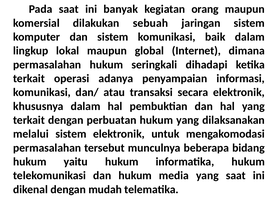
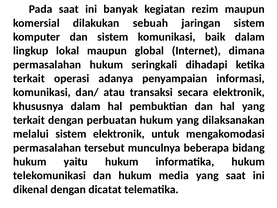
orang: orang -> rezim (205, 9)
mudah: mudah -> dicatat (105, 189)
